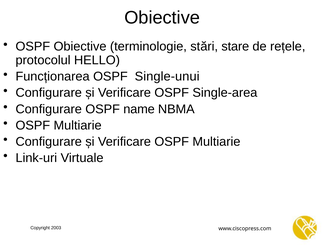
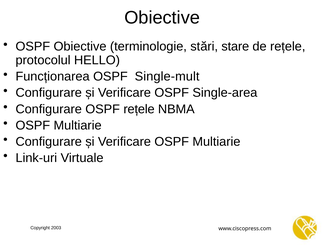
Single-unui: Single-unui -> Single-mult (167, 77)
OSPF name: name -> rețele (139, 109)
